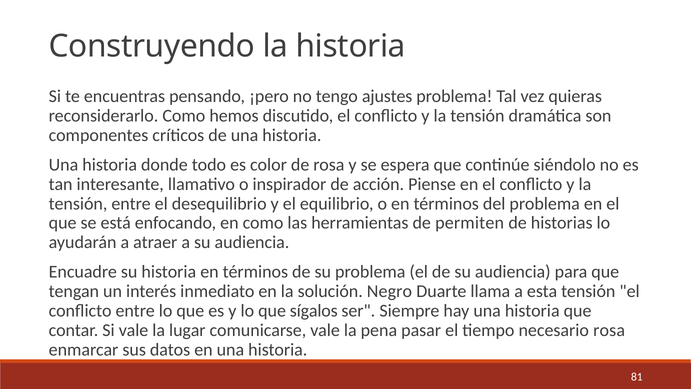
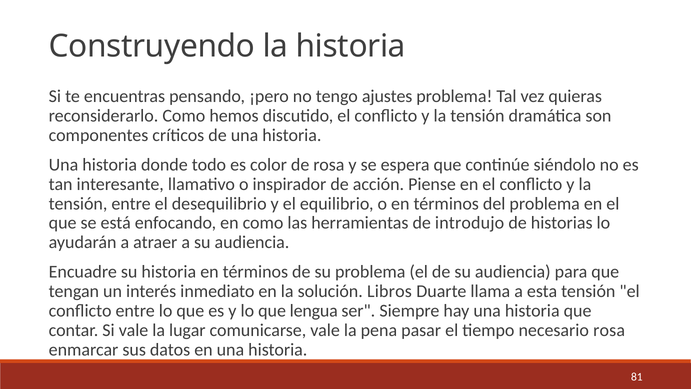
permiten: permiten -> introdujo (470, 223)
Negro: Negro -> Libros (389, 291)
sígalos: sígalos -> lengua (314, 311)
